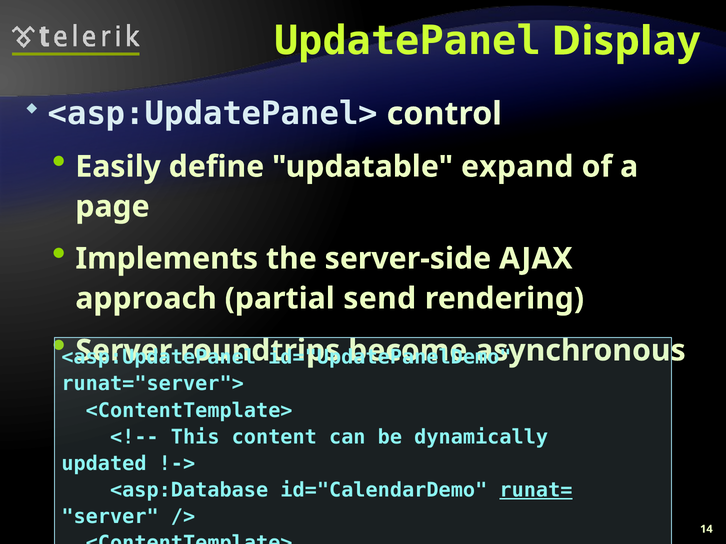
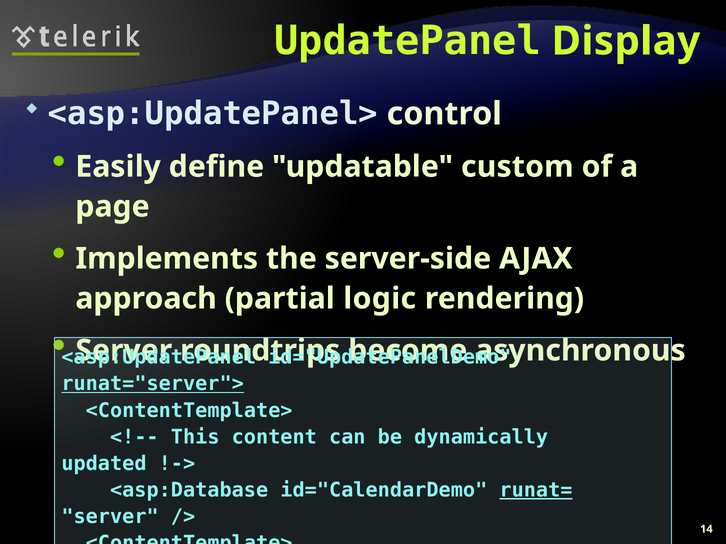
expand: expand -> custom (517, 167)
send: send -> logic (380, 299)
runat="server"> underline: none -> present (153, 384)
